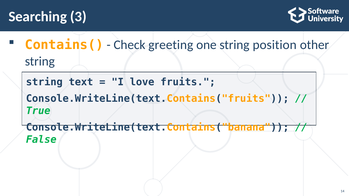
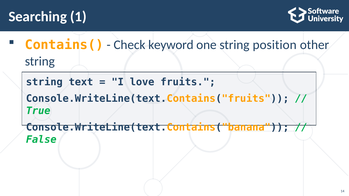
3: 3 -> 1 (78, 17)
greeting: greeting -> keyword (171, 45)
